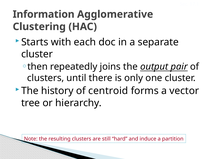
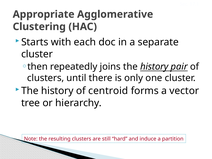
Information: Information -> Appropriate (44, 14)
joins the output: output -> history (154, 67)
